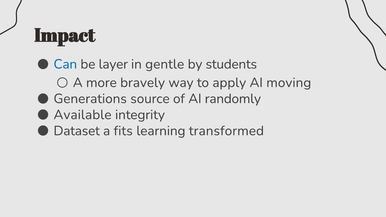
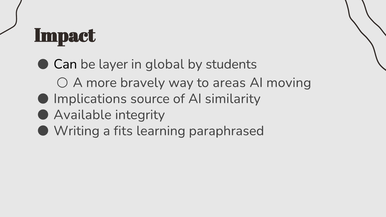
Can colour: blue -> black (65, 64)
gentle: gentle -> global (165, 64)
apply: apply -> areas (229, 83)
Generations: Generations -> Implications (90, 99)
randomly: randomly -> similarity (233, 99)
Dataset: Dataset -> Writing (77, 131)
transformed: transformed -> paraphrased (226, 131)
